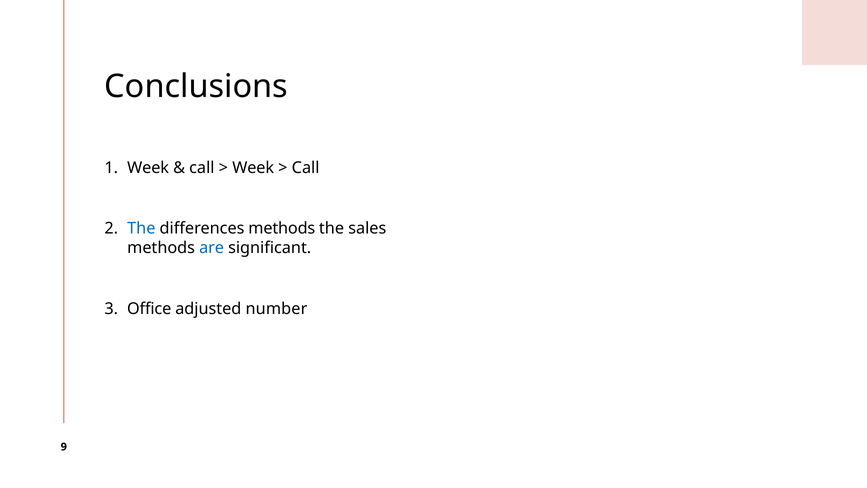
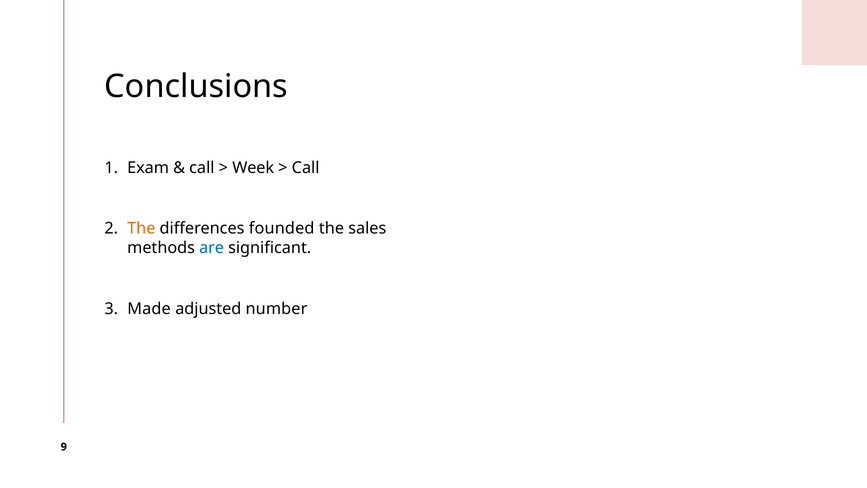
Week: Week -> Exam (148, 168)
The colour: blue -> orange (141, 228)
differences methods: methods -> founded (282, 228)
Office: Office -> Made (149, 309)
